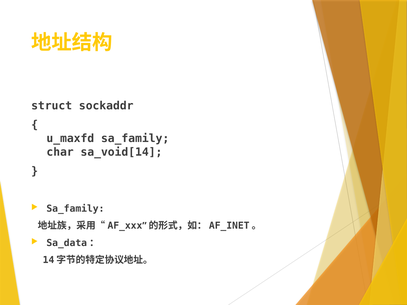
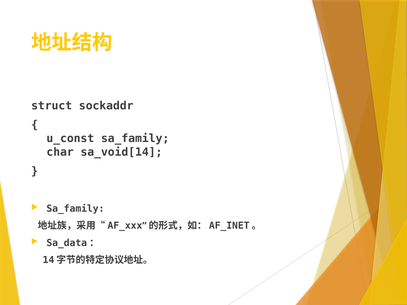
u_maxfd: u_maxfd -> u_const (70, 139)
